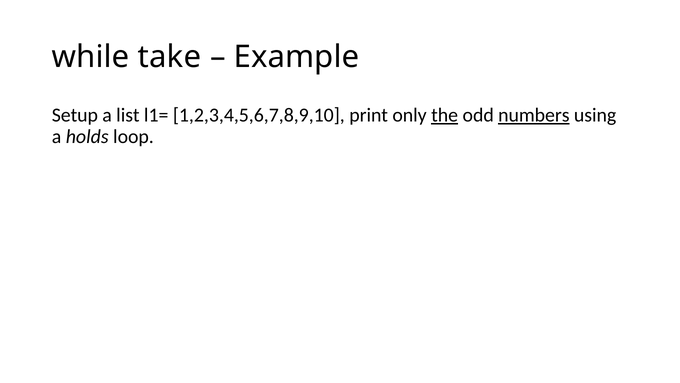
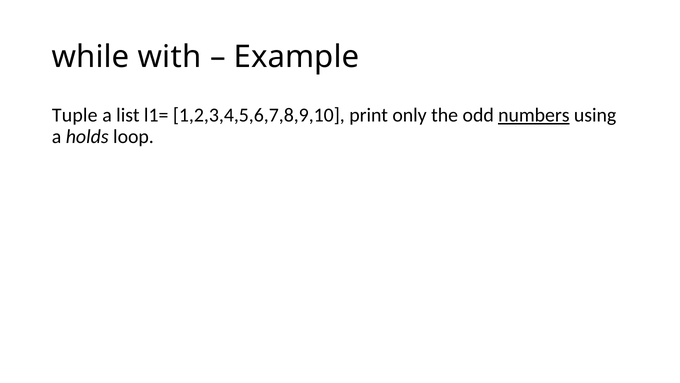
take: take -> with (170, 57)
Setup: Setup -> Tuple (75, 115)
the underline: present -> none (445, 115)
